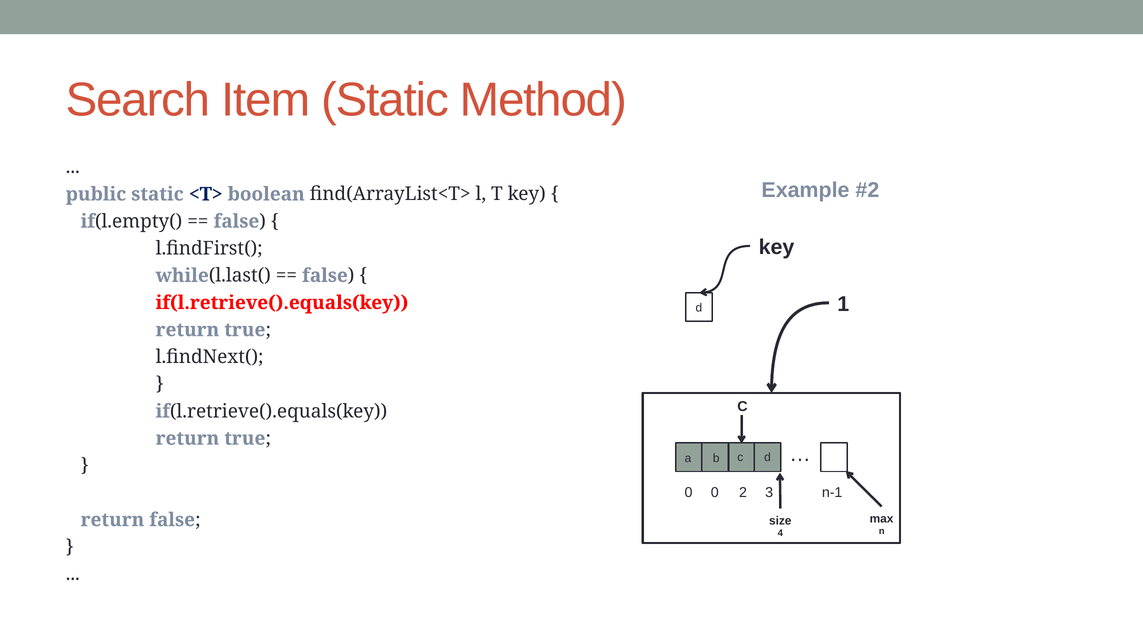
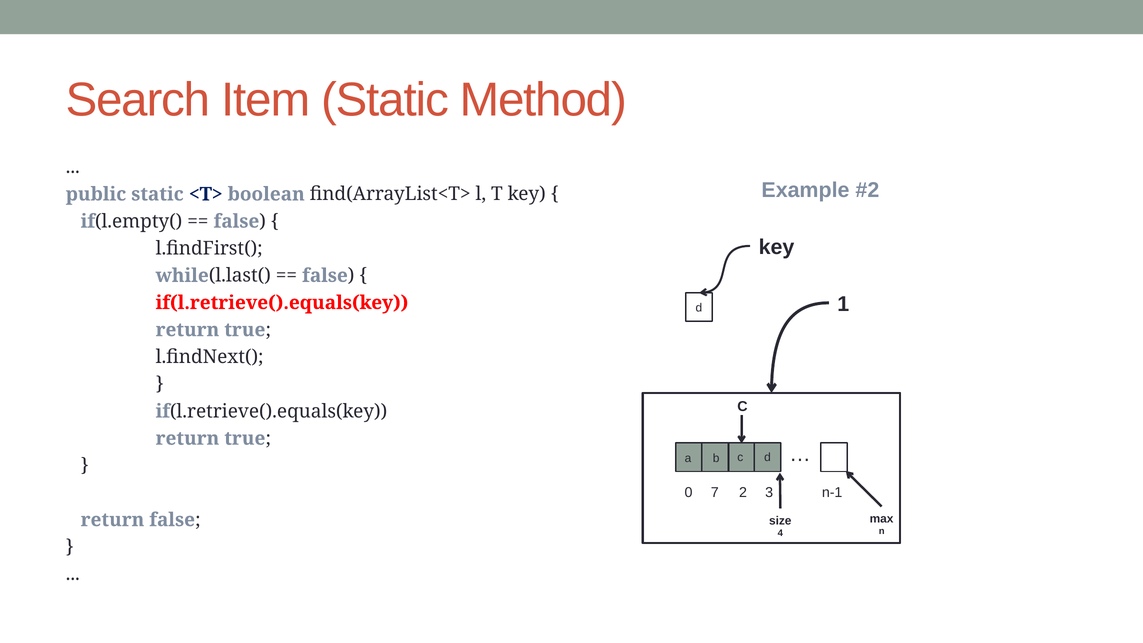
0 0: 0 -> 7 (715, 492)
